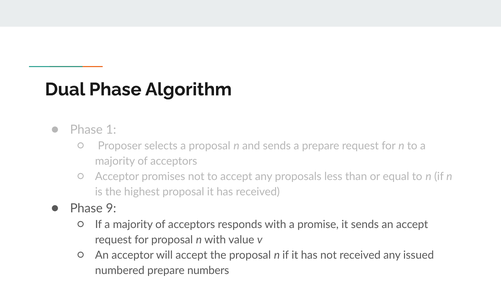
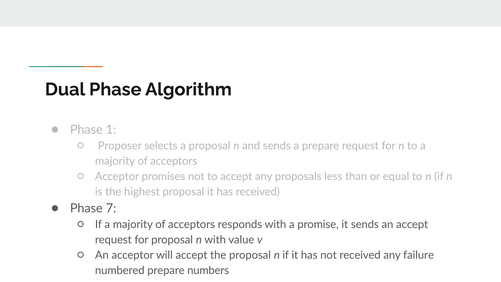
9: 9 -> 7 (111, 208)
issued: issued -> failure (419, 255)
